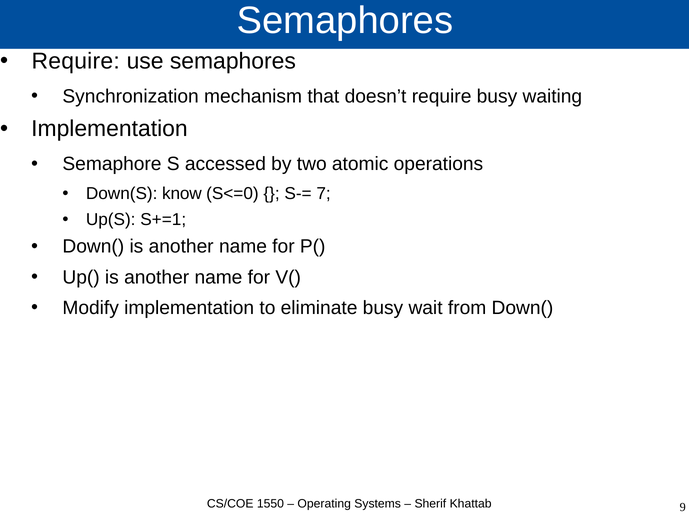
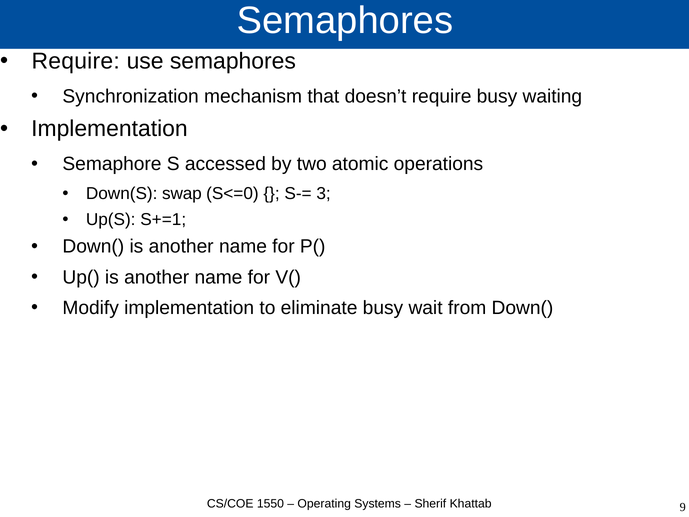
know: know -> swap (182, 194)
7: 7 -> 3 (324, 194)
